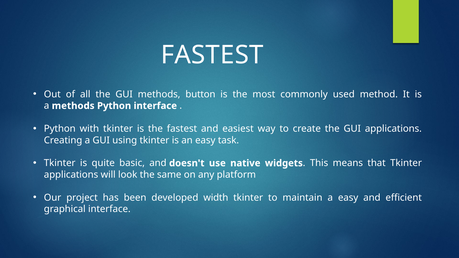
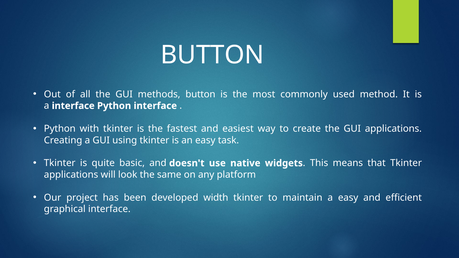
FASTEST: FASTEST -> BUTTON (212, 55)
a methods: methods -> interface (73, 106)
